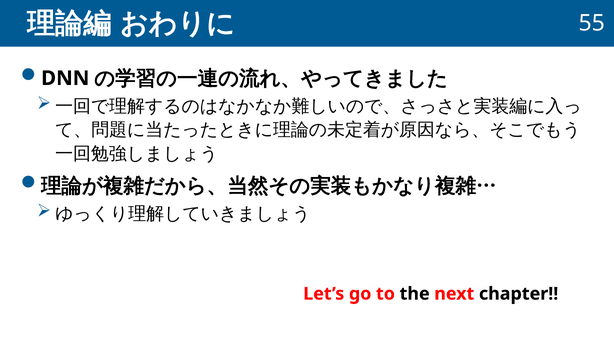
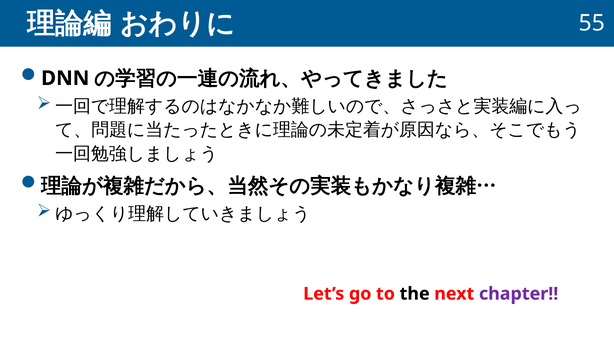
chapter colour: black -> purple (519, 294)
